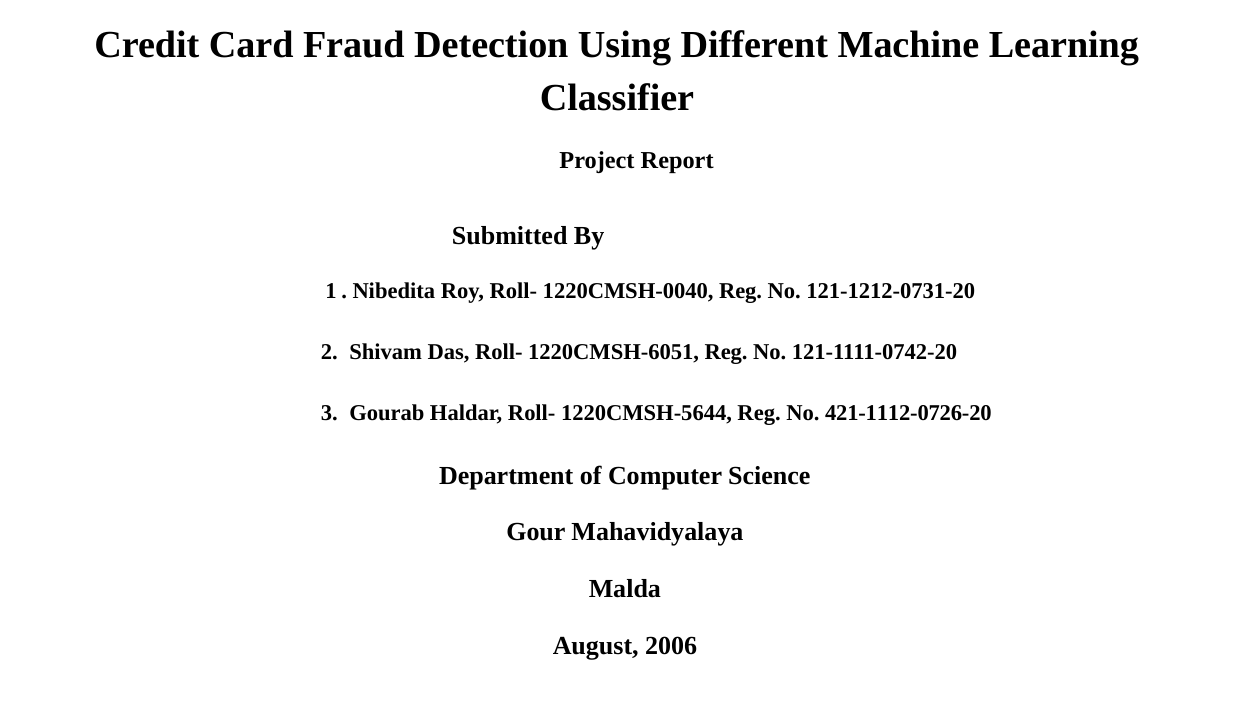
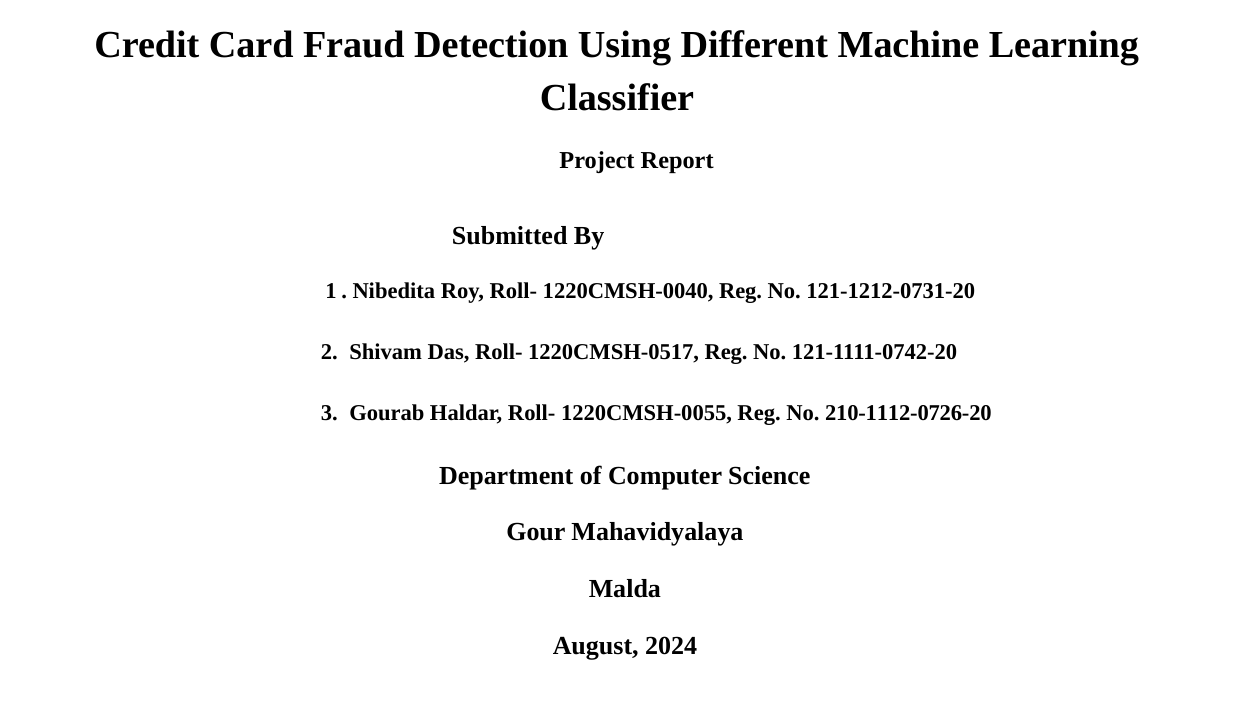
1220CMSH-6051: 1220CMSH-6051 -> 1220CMSH-0517 (614, 352)
1220CMSH-5644: 1220CMSH-5644 -> 1220CMSH-0055 (647, 414)
421-1112-0726-20: 421-1112-0726-20 -> 210-1112-0726-20 (908, 414)
2006: 2006 -> 2024 (671, 646)
